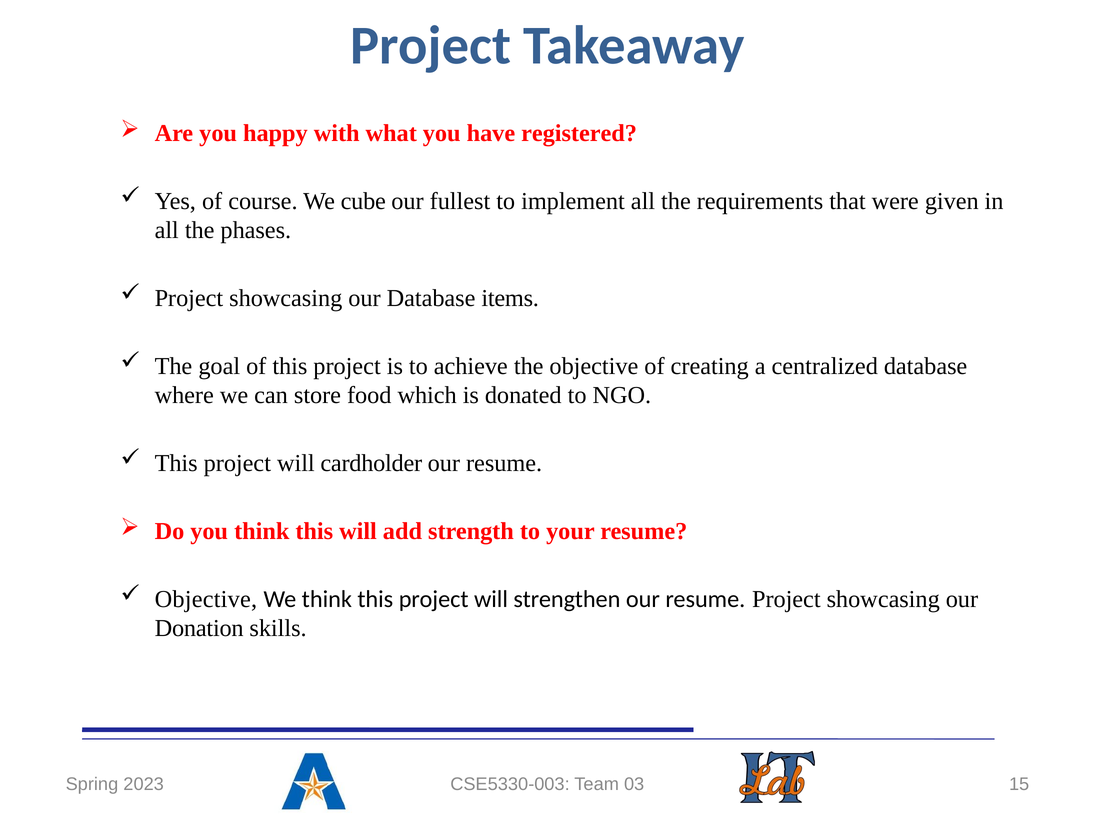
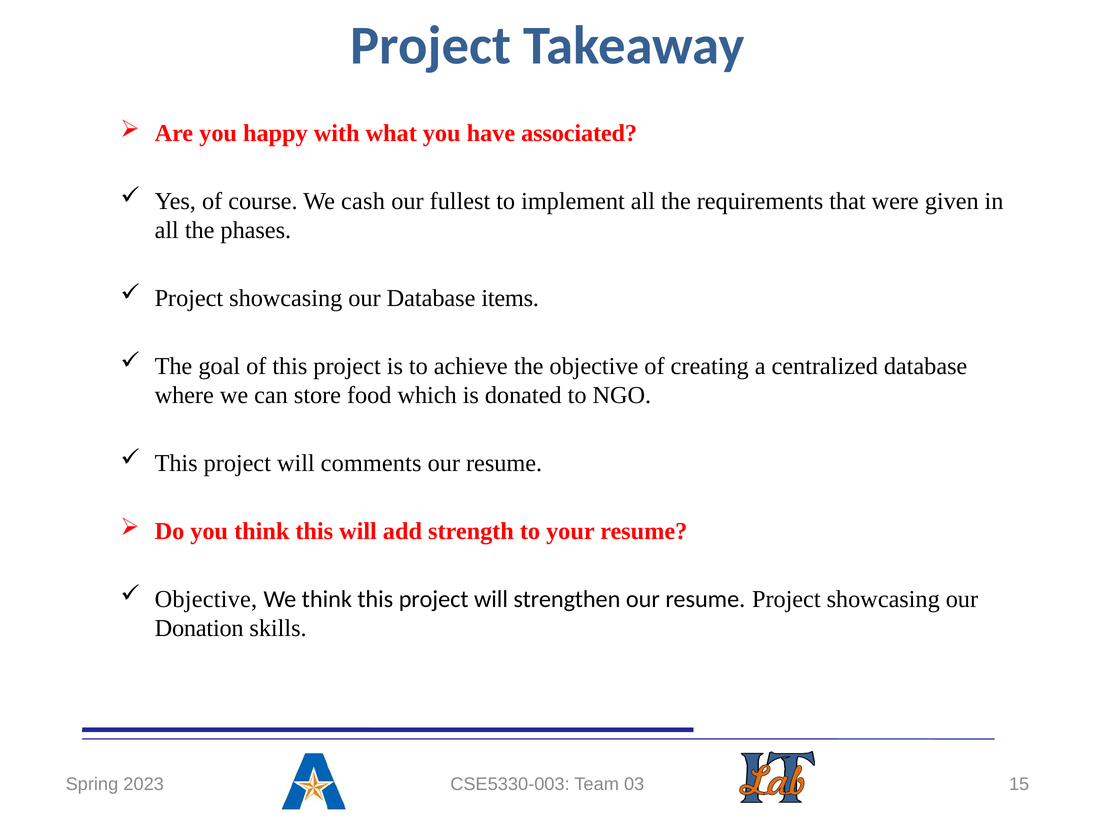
registered: registered -> associated (579, 133)
cube: cube -> cash (363, 201)
cardholder: cardholder -> comments (371, 463)
